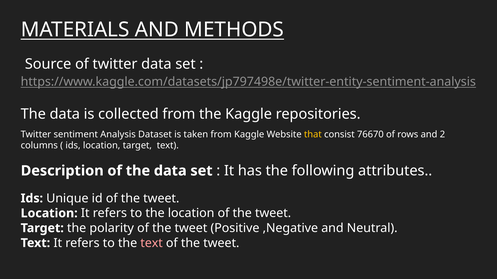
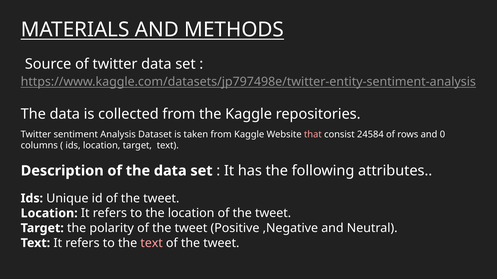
that colour: yellow -> pink (313, 135)
76670: 76670 -> 24584 (370, 135)
2: 2 -> 0 (442, 135)
